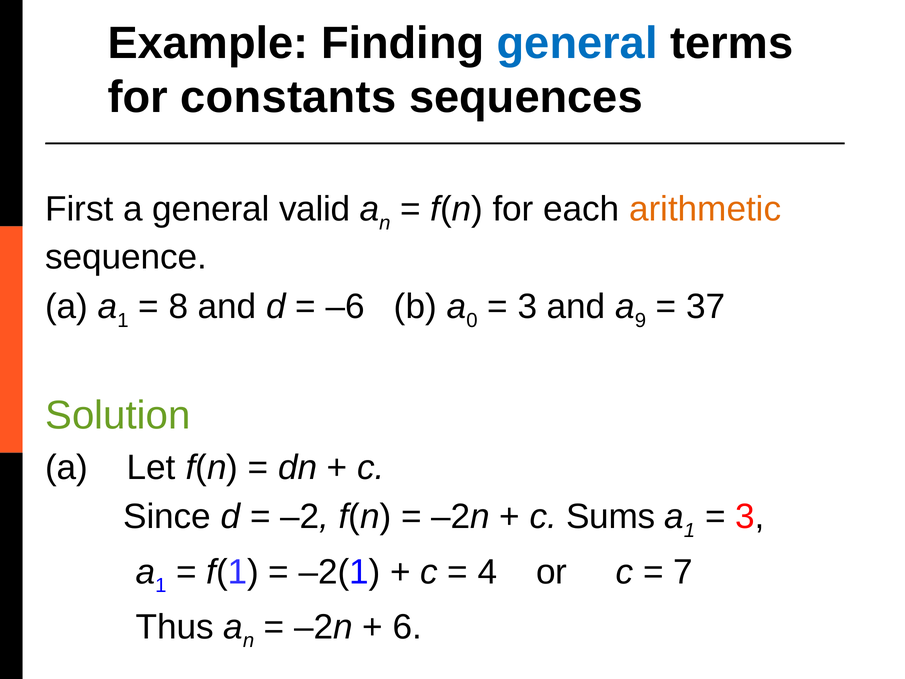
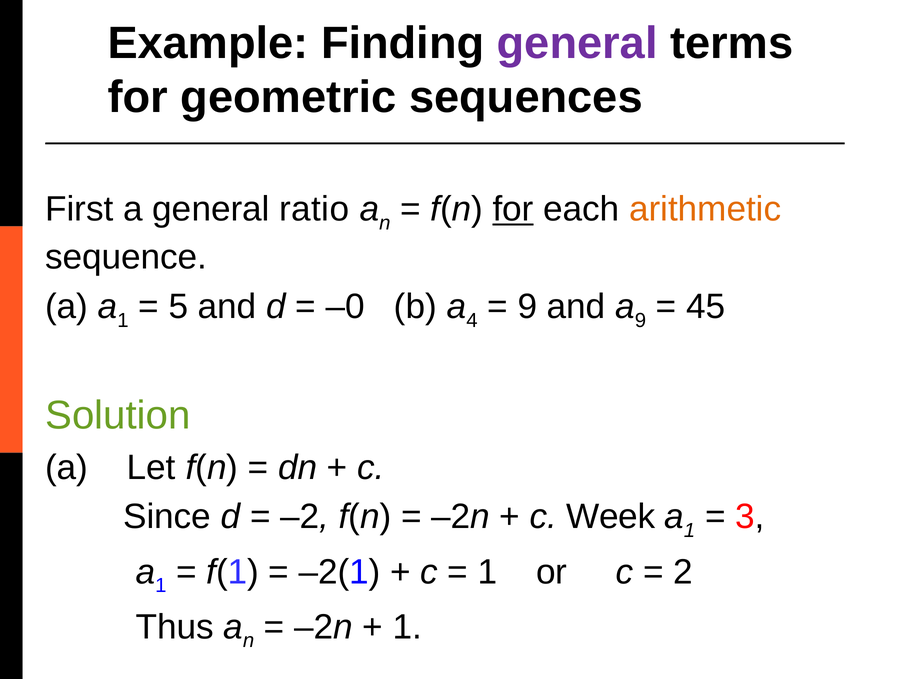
general colour: blue -> purple (577, 43)
constants: constants -> geometric (289, 97)
valid: valid -> ratio (314, 209)
for underline: none -> present (513, 209)
8: 8 -> 5 (178, 306)
–6: –6 -> –0 (345, 306)
0: 0 -> 4 (472, 320)
3: 3 -> 9 (527, 306)
37: 37 -> 45 (706, 306)
Sums: Sums -> Week (611, 517)
4: 4 -> 1 (487, 572)
7: 7 -> 2 (683, 572)
6: 6 -> 1 (407, 627)
